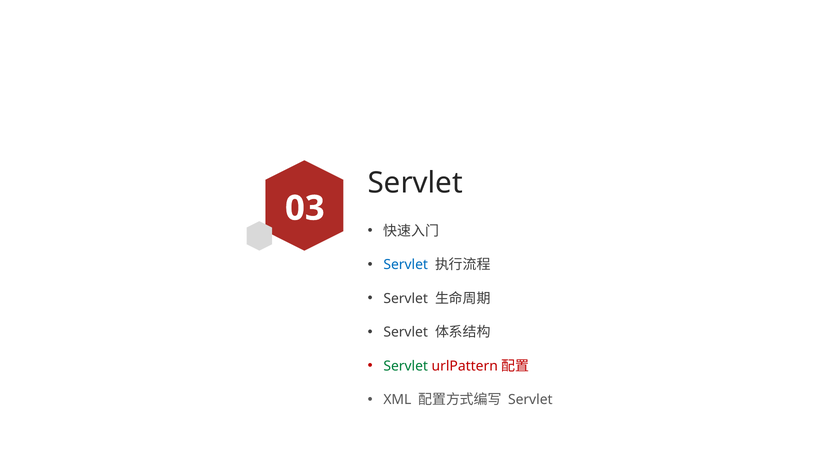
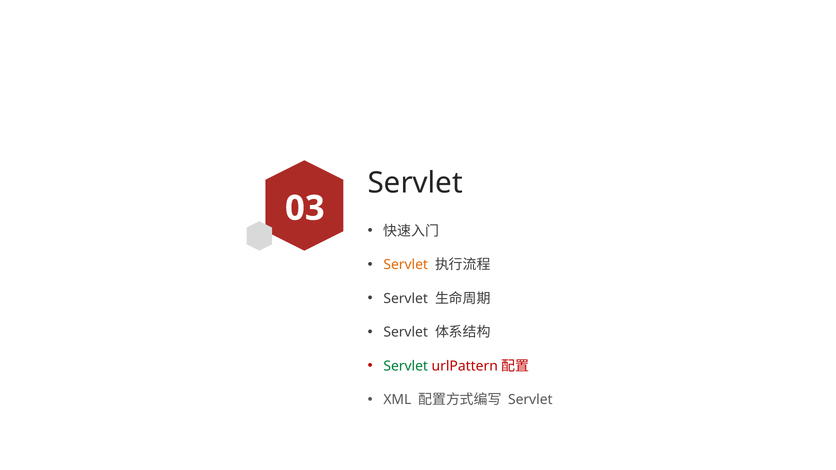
Servlet colour: blue -> orange (406, 265)
